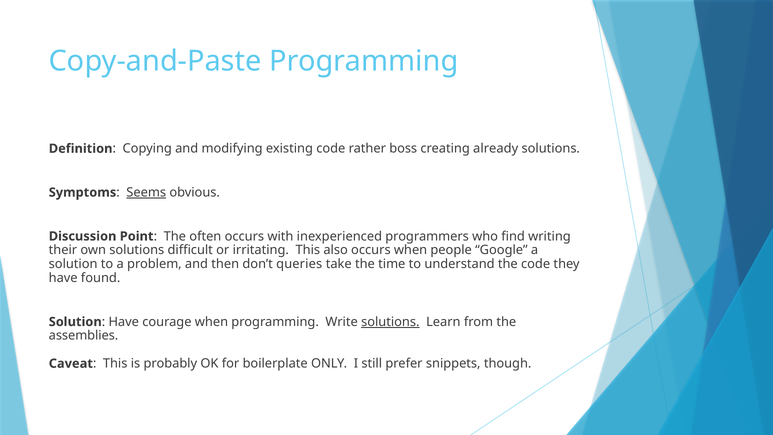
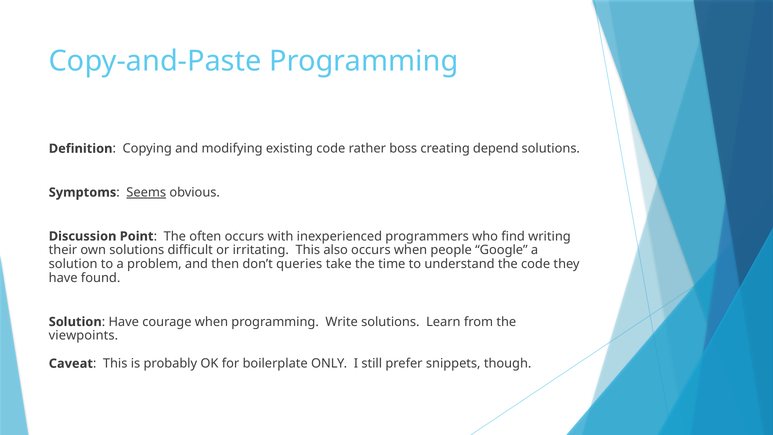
already: already -> depend (496, 149)
solutions underline: present -> none (390, 322)
assemblies: assemblies -> viewpoints (83, 336)
